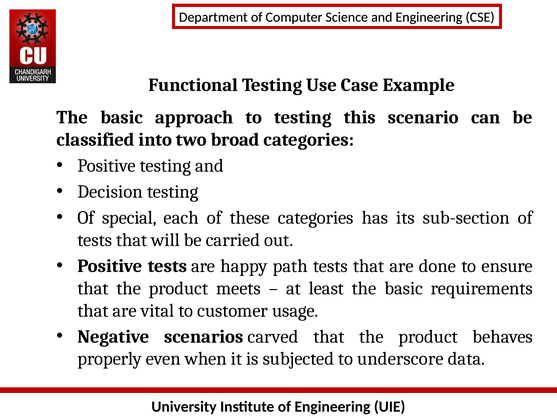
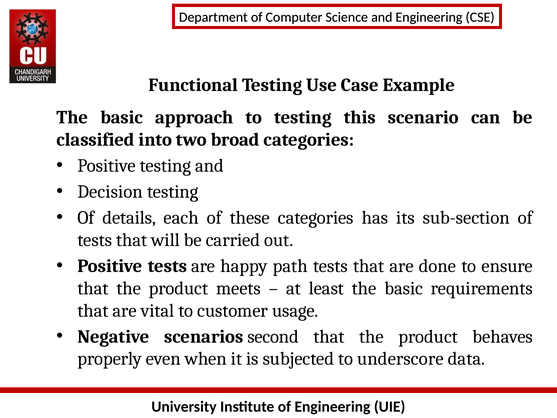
special: special -> details (129, 218)
carved: carved -> second (273, 336)
